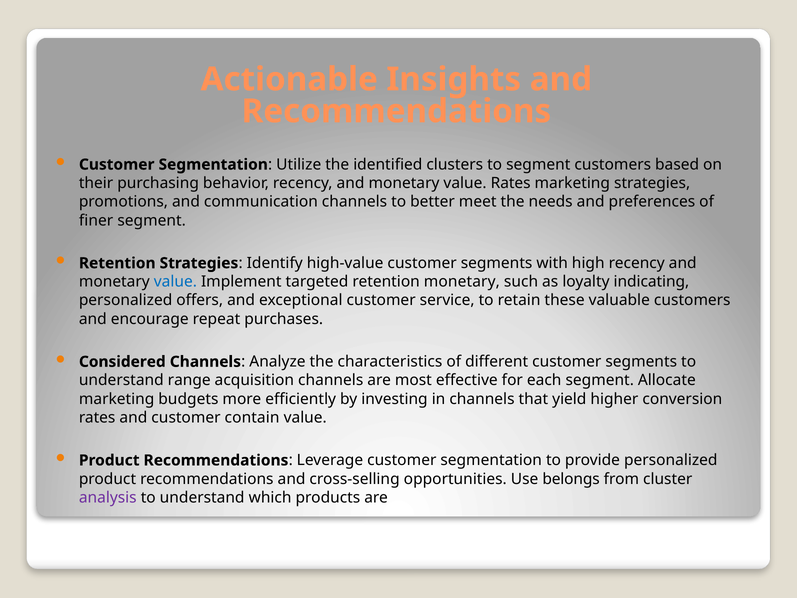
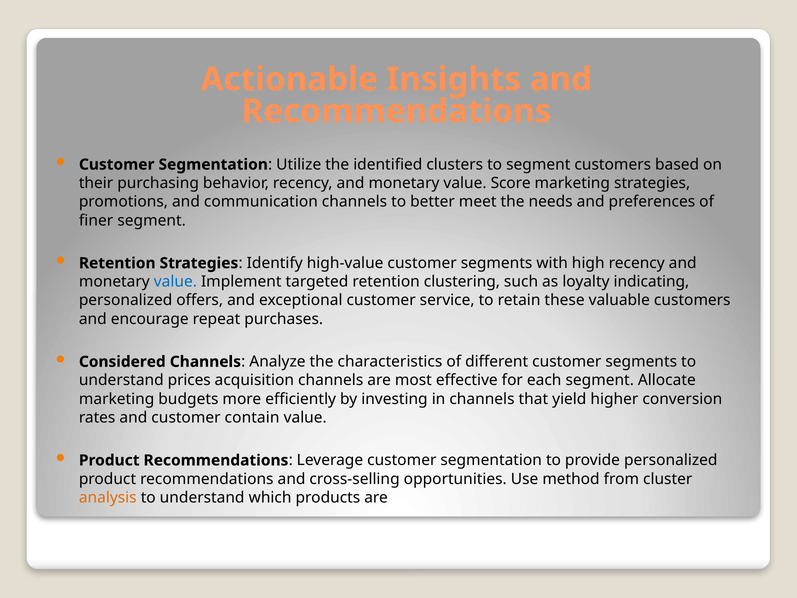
value Rates: Rates -> Score (511, 183)
retention monetary: monetary -> clustering (462, 282)
range: range -> prices (189, 380)
belongs: belongs -> method (571, 479)
analysis colour: purple -> orange (108, 497)
